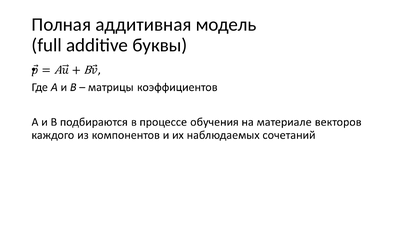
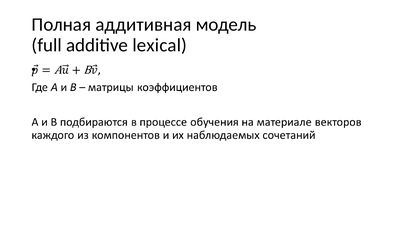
буквы: буквы -> lexical (160, 45)
